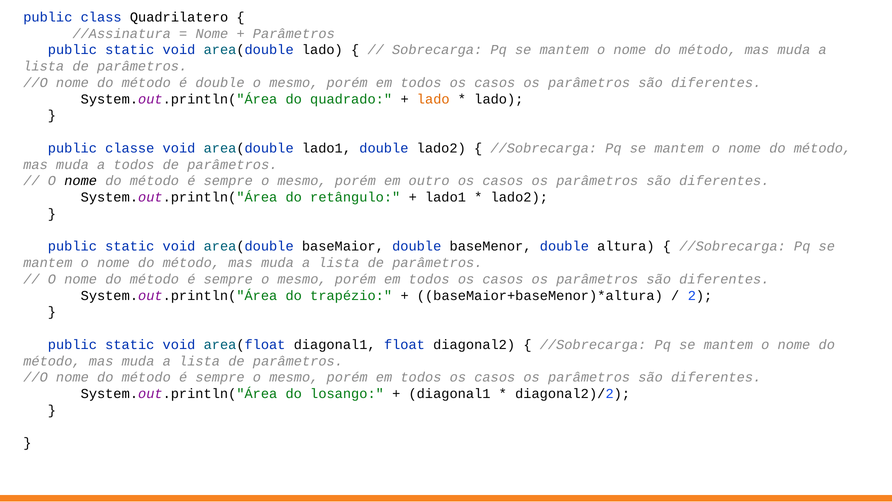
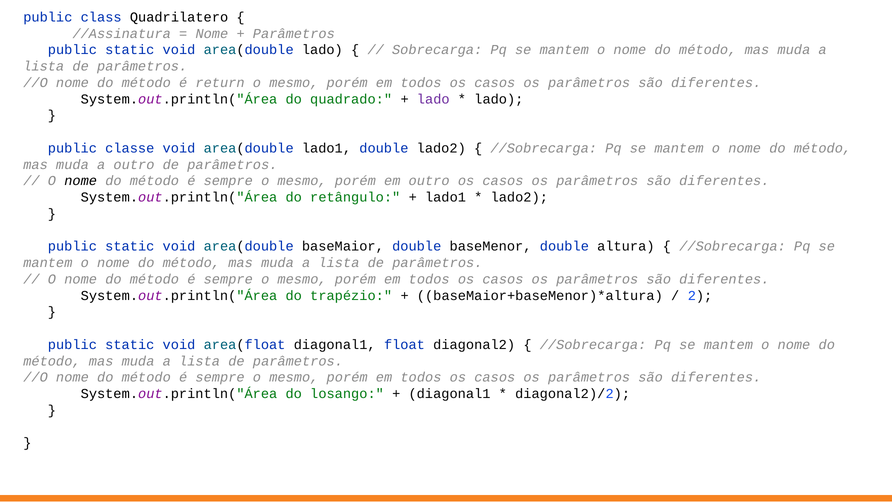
é double: double -> return (220, 83)
lado colour: orange -> purple (433, 99)
a todos: todos -> outro (134, 164)
